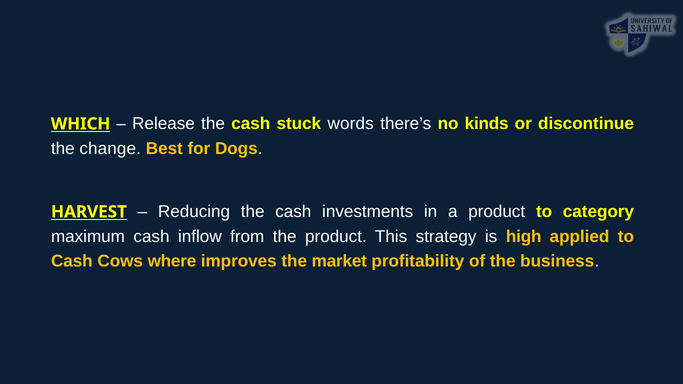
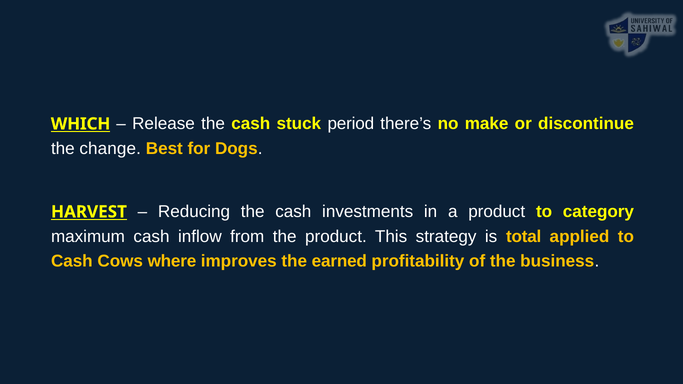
words: words -> period (351, 124)
kinds: kinds -> make (487, 124)
high: high -> total (524, 236)
market: market -> earned (339, 261)
